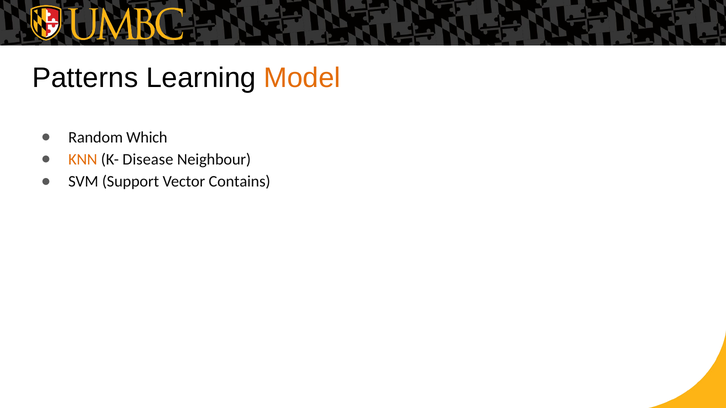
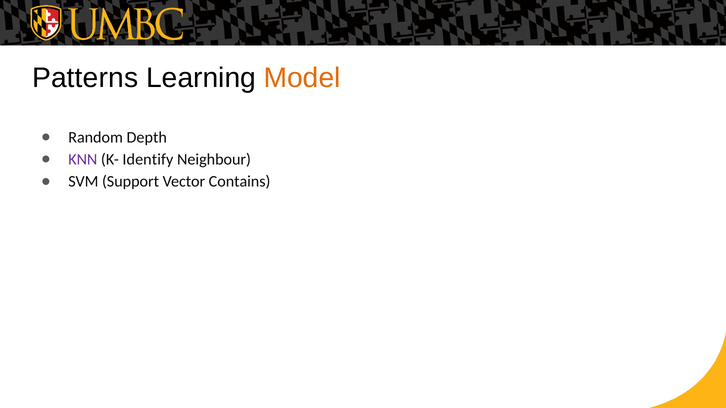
Which: Which -> Depth (147, 137)
KNN colour: orange -> purple (83, 160)
Disease: Disease -> Identify (148, 160)
